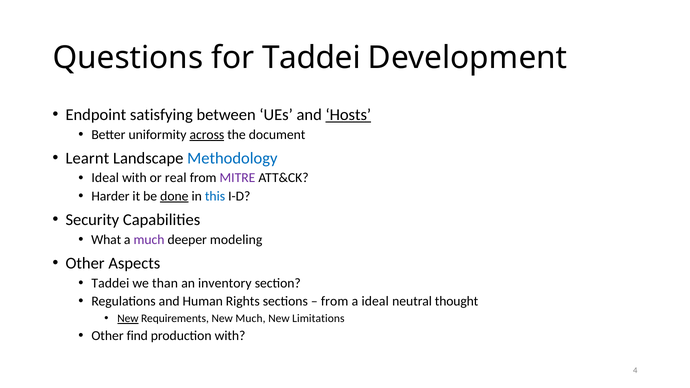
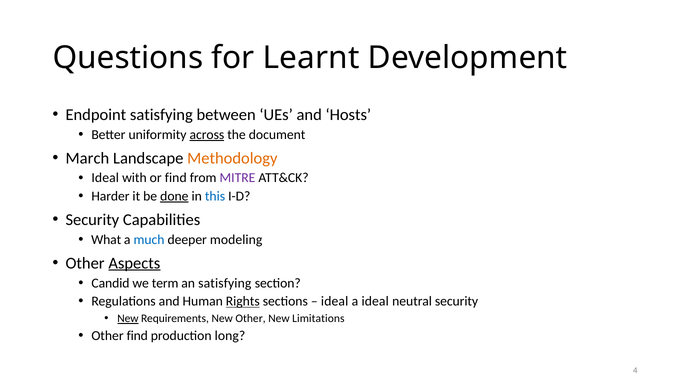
for Taddei: Taddei -> Learnt (311, 58)
Hosts underline: present -> none (348, 115)
Learnt: Learnt -> March (87, 158)
Methodology colour: blue -> orange (232, 158)
or real: real -> find (176, 178)
much colour: purple -> blue (149, 240)
Aspects underline: none -> present (134, 263)
Taddei: Taddei -> Candid (110, 283)
than: than -> term (165, 283)
an inventory: inventory -> satisfying (225, 283)
Rights underline: none -> present (243, 301)
from: from -> ideal (335, 301)
neutral thought: thought -> security (457, 301)
New Much: Much -> Other (251, 319)
production with: with -> long (230, 336)
